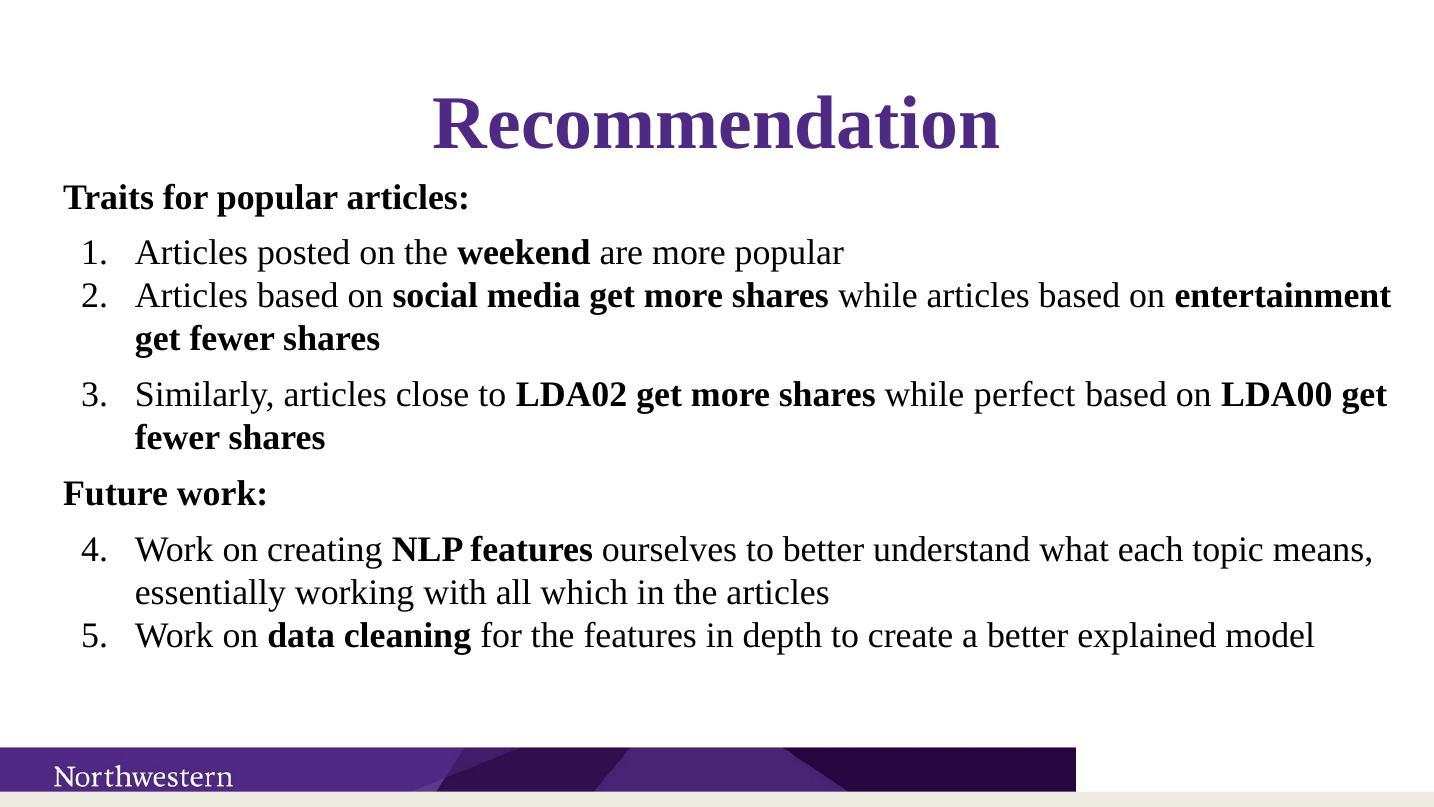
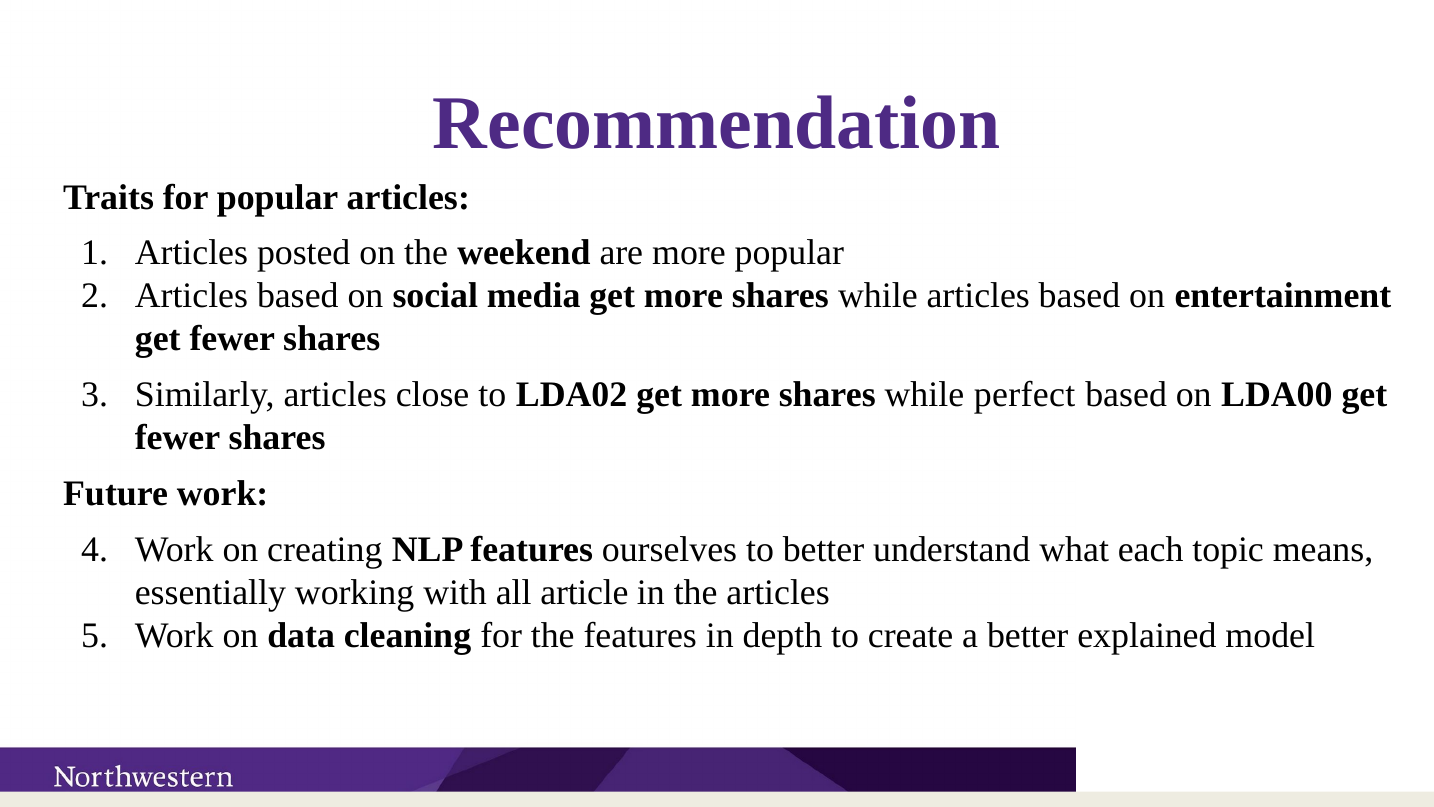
which: which -> article (584, 592)
